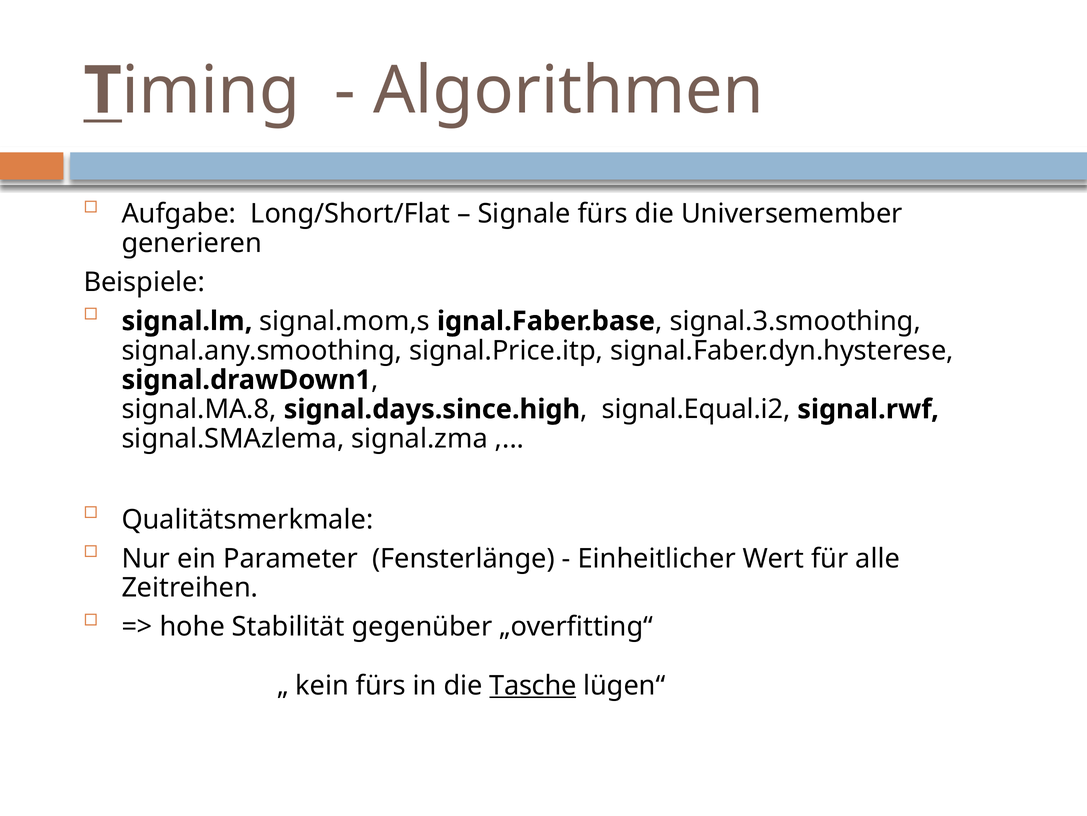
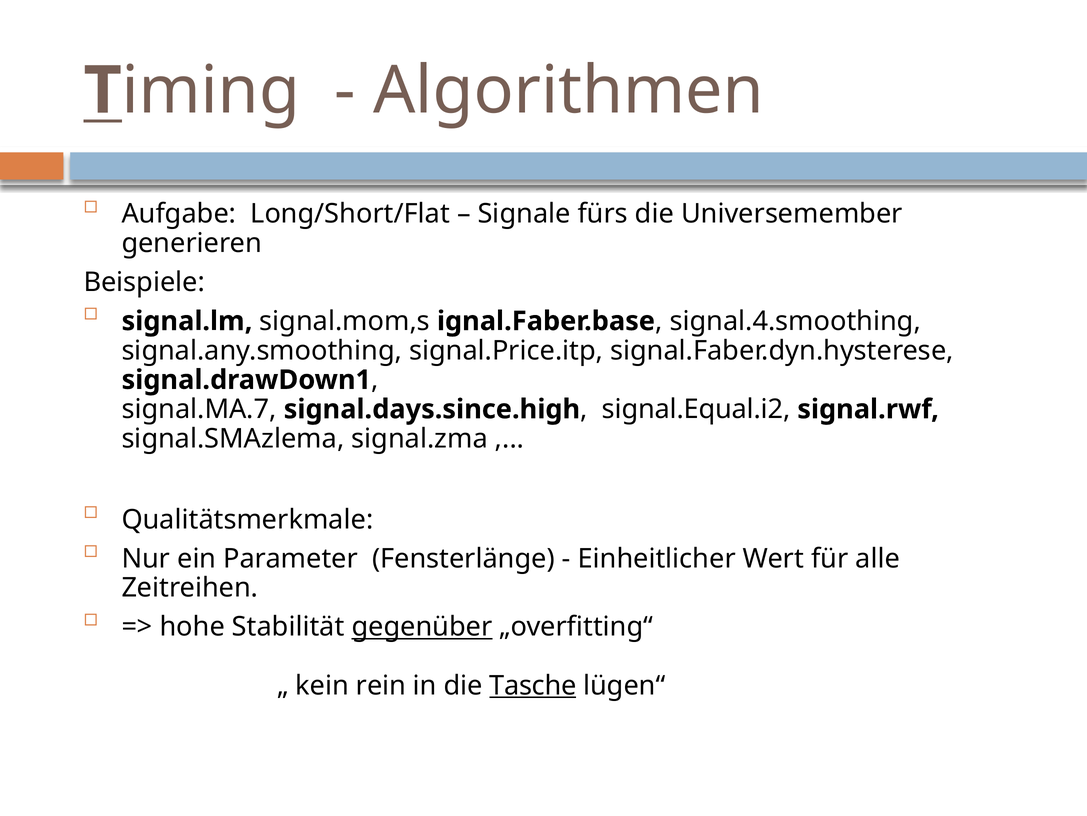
signal.3.smoothing: signal.3.smoothing -> signal.4.smoothing (795, 321)
signal.MA.8: signal.MA.8 -> signal.MA.7 (199, 409)
gegenüber underline: none -> present (422, 626)
kein fürs: fürs -> rein (381, 685)
